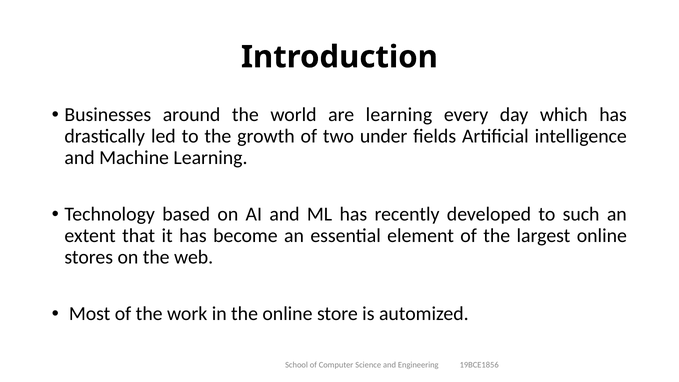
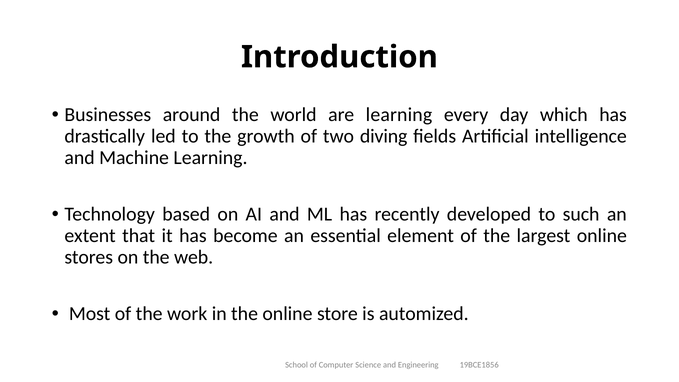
under: under -> diving (384, 136)
